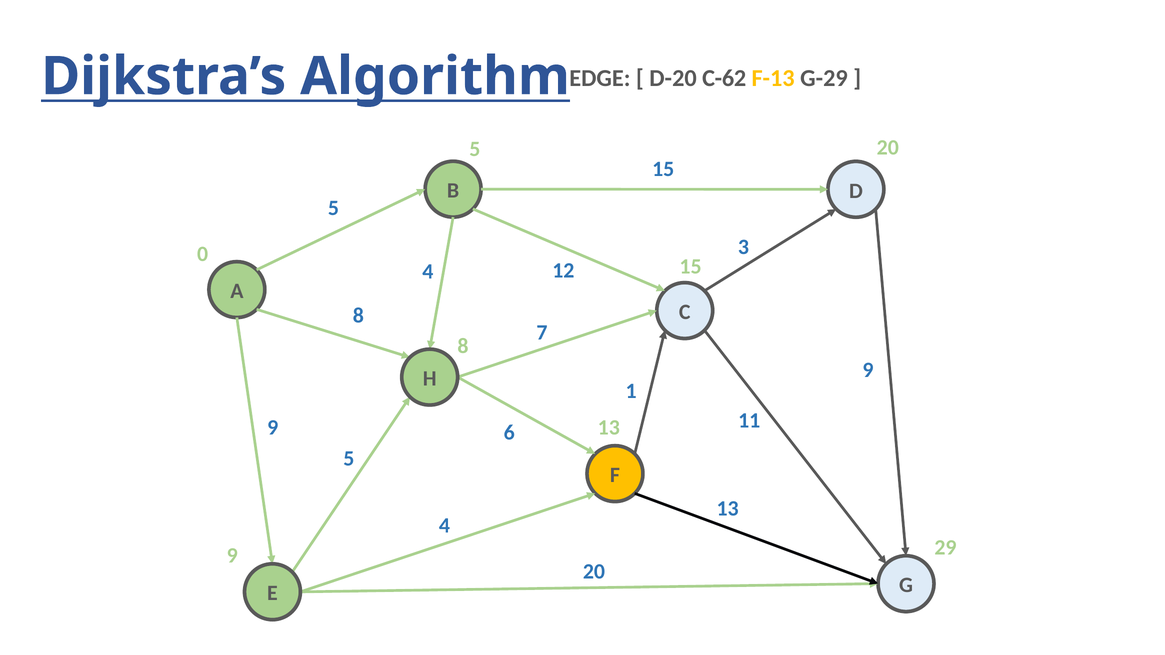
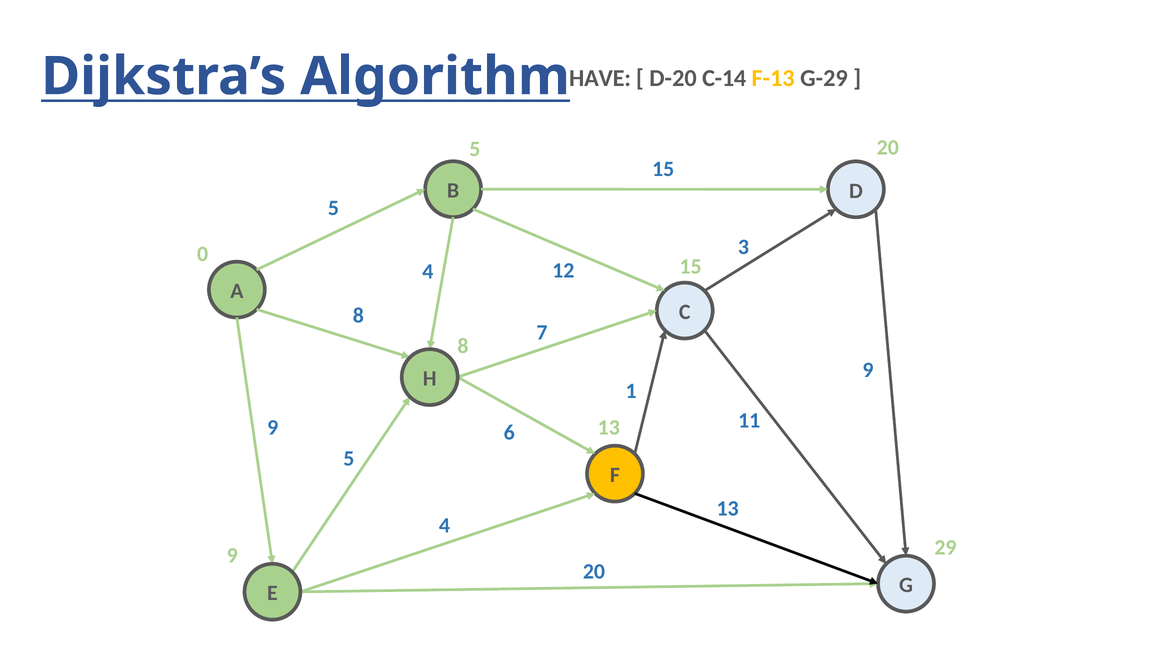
EDGE: EDGE -> HAVE (600, 78)
C-62: C-62 -> C-14 (724, 78)
